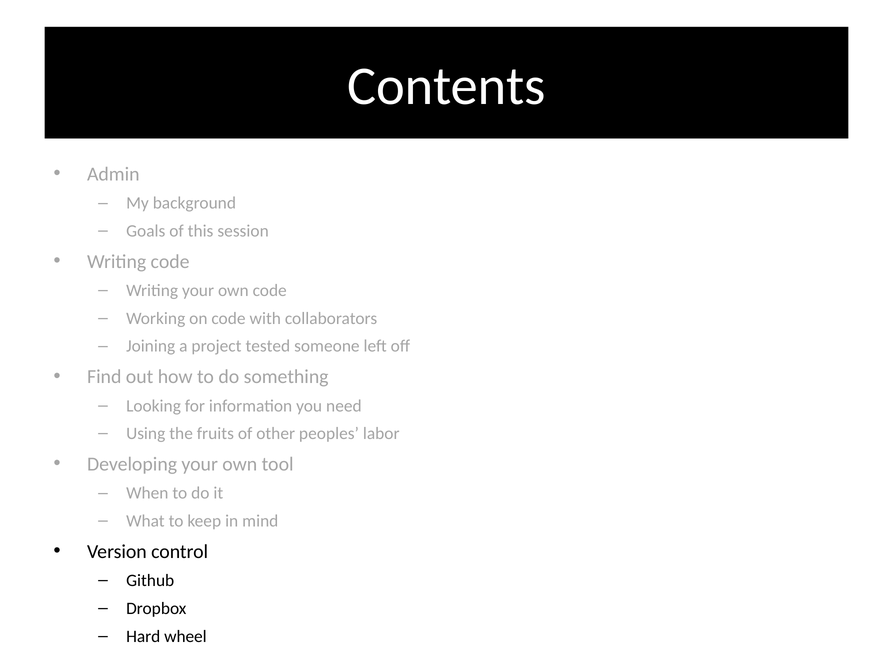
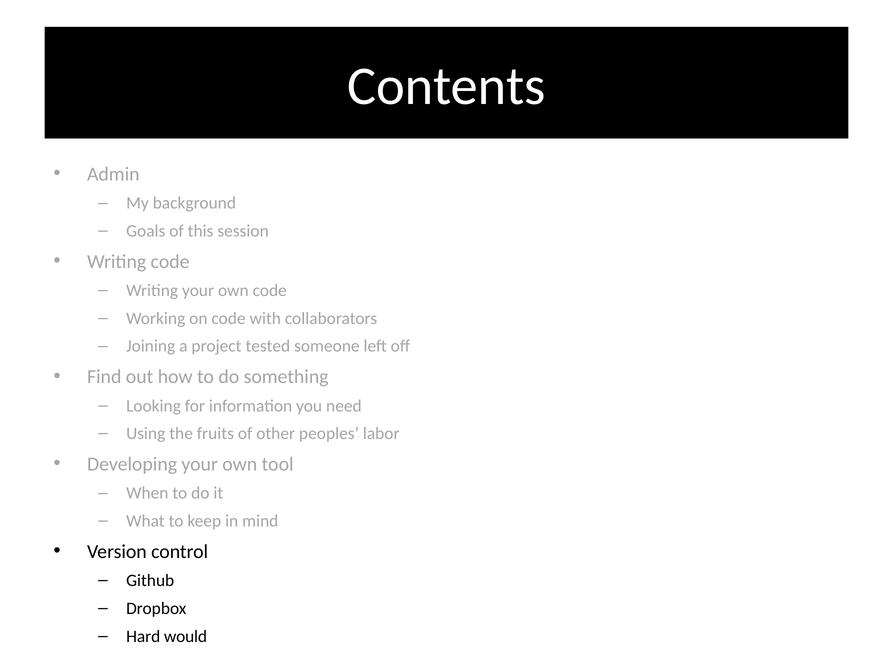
wheel: wheel -> would (185, 636)
